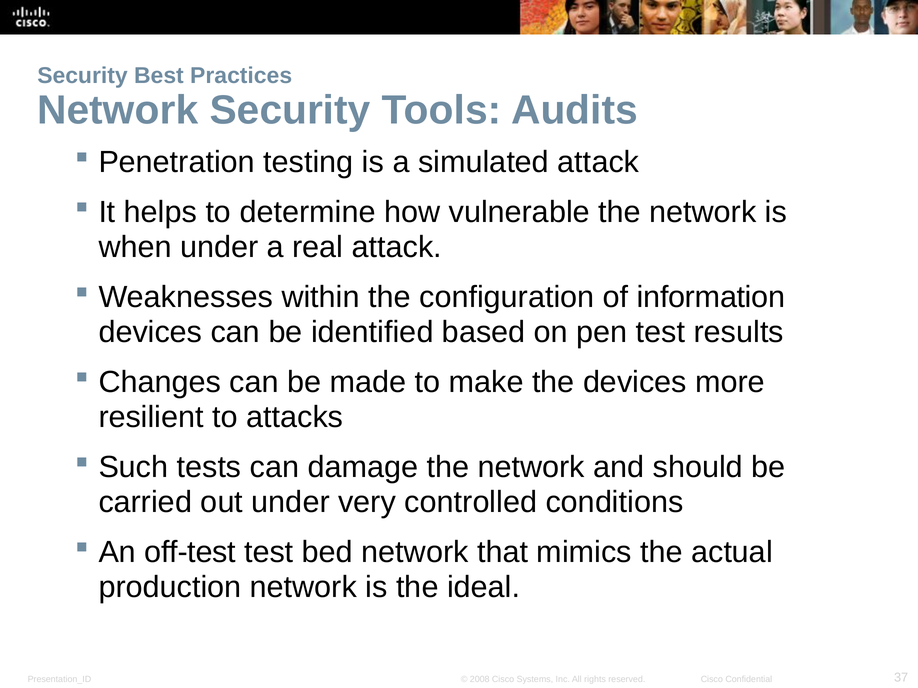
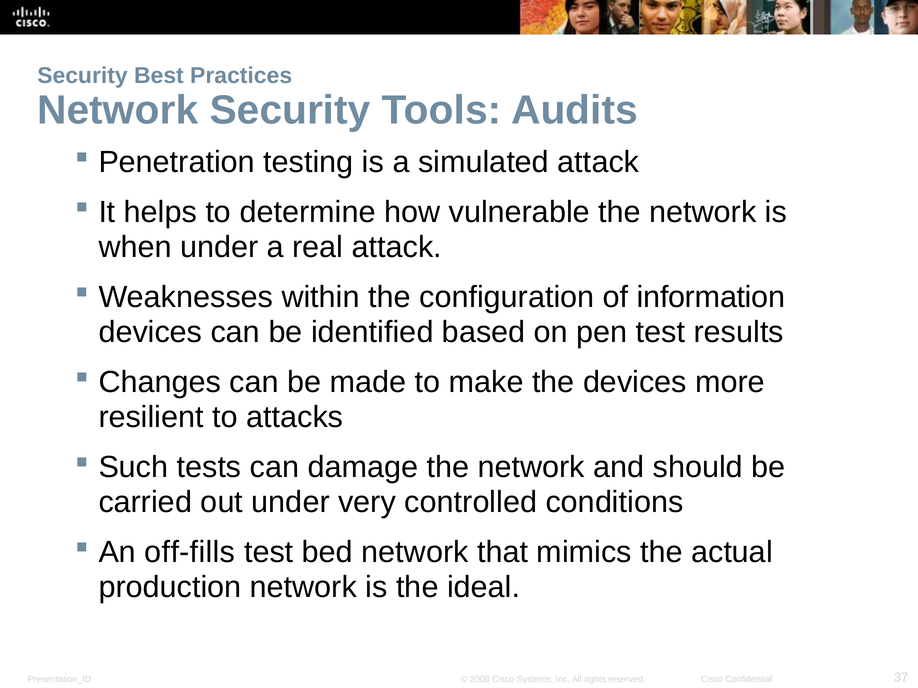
off-test: off-test -> off-fills (190, 553)
